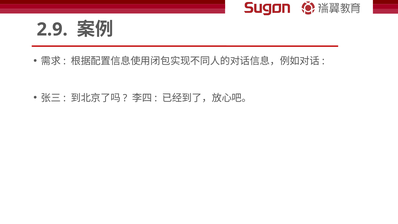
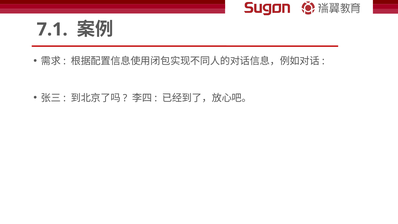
2.9: 2.9 -> 7.1 (52, 29)
